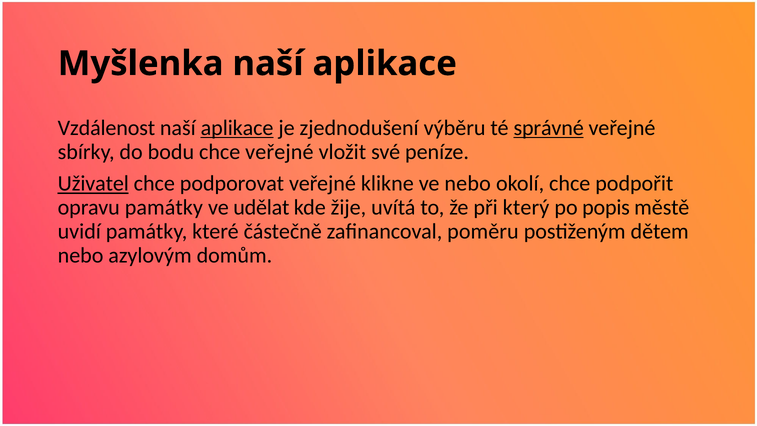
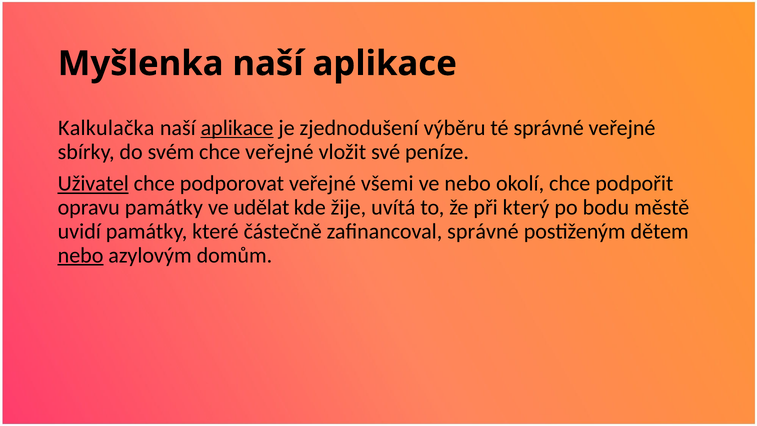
Vzdálenost: Vzdálenost -> Kalkulačka (106, 128)
správné underline: present -> none (549, 128)
bodu: bodu -> svém (171, 152)
klikne: klikne -> všemi (387, 184)
popis: popis -> bodu (606, 207)
zafinancoval poměru: poměru -> správné (483, 231)
nebo underline: none -> present (81, 255)
